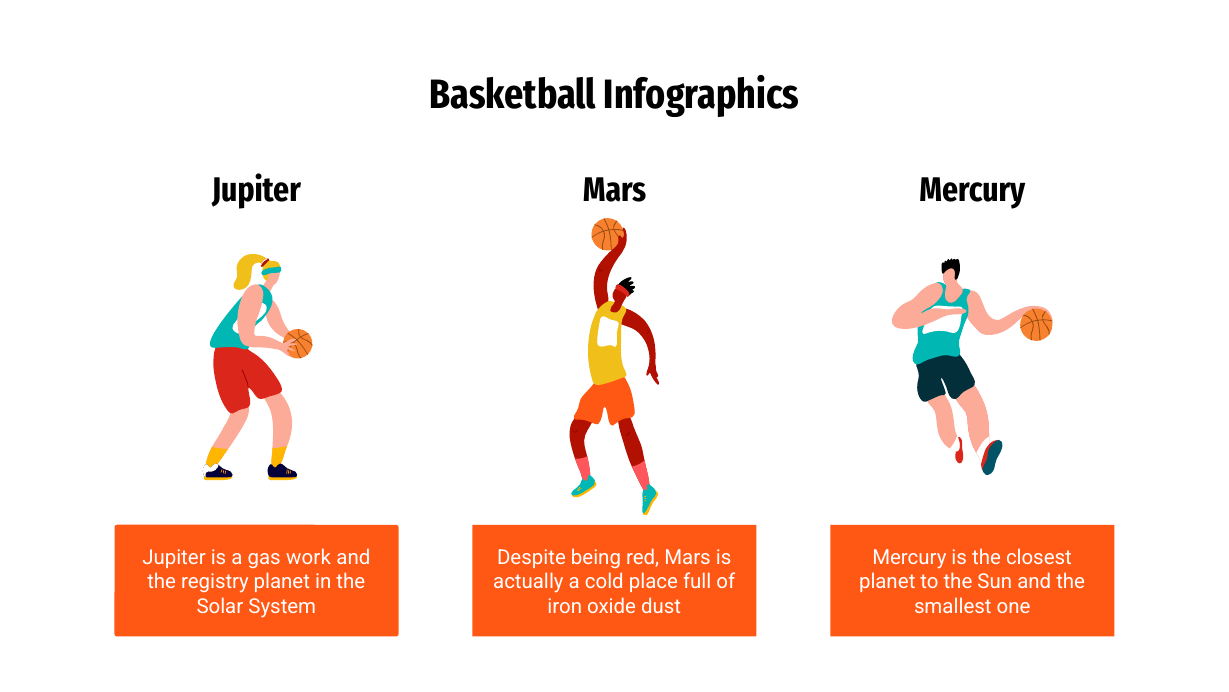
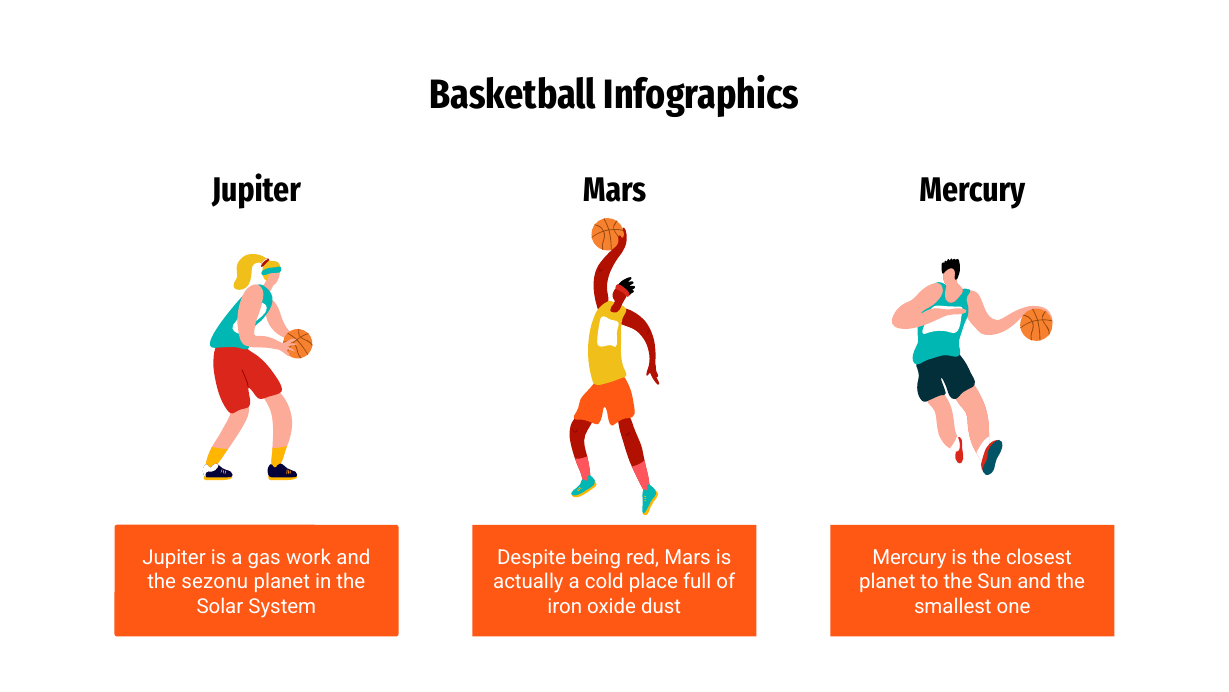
registry: registry -> sezonu (215, 581)
